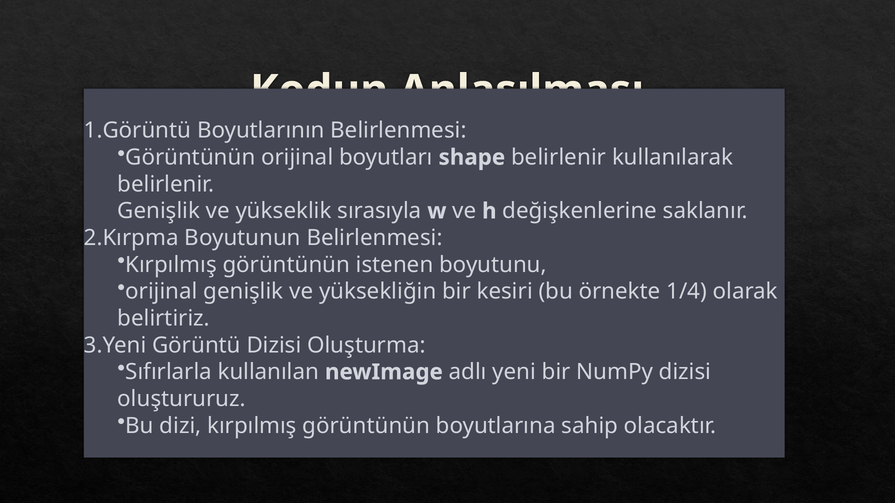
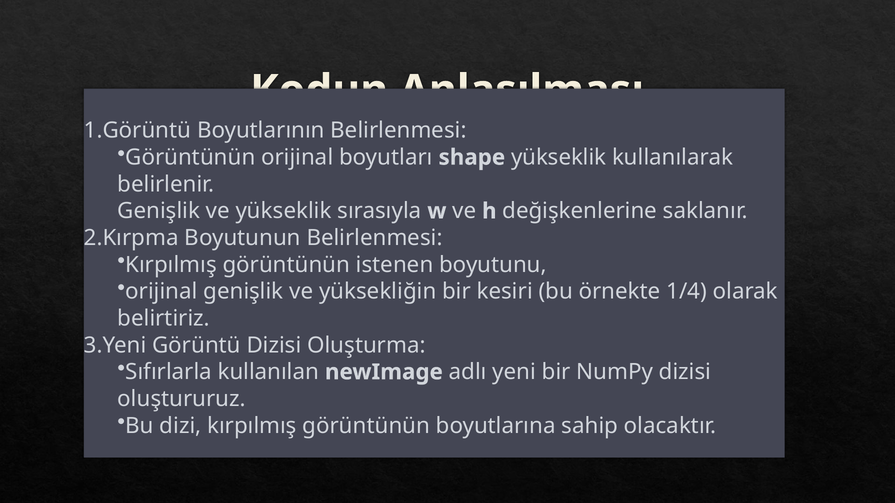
shape belirlenir: belirlenir -> yükseklik (559, 157)
